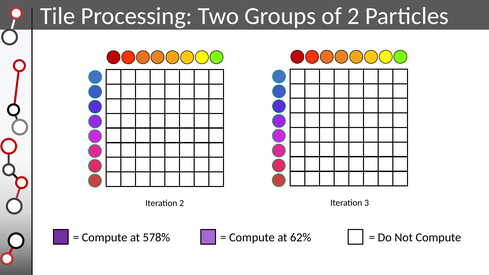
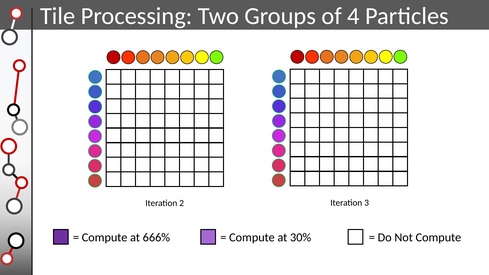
of 2: 2 -> 4 (353, 16)
578%: 578% -> 666% (156, 238)
62%: 62% -> 30% (301, 238)
